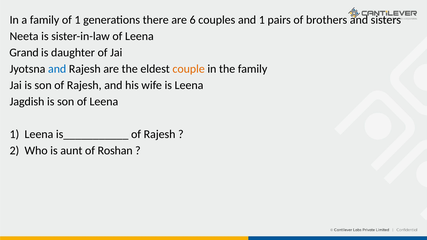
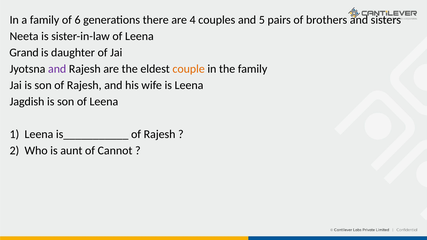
of 1: 1 -> 6 (78, 20)
6: 6 -> 4 (193, 20)
and 1: 1 -> 5 (262, 20)
and colour: blue -> purple (57, 69)
Roshan: Roshan -> Cannot (115, 151)
